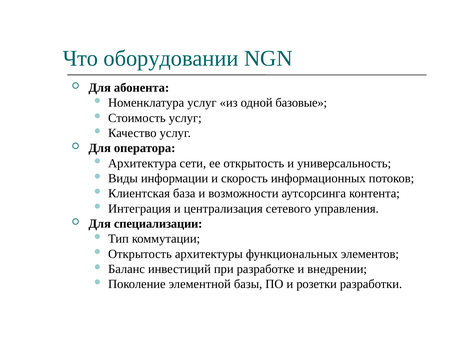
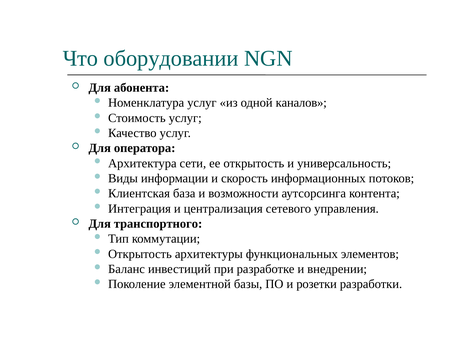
базовые: базовые -> каналов (301, 103)
специализации: специализации -> транспортного (158, 224)
